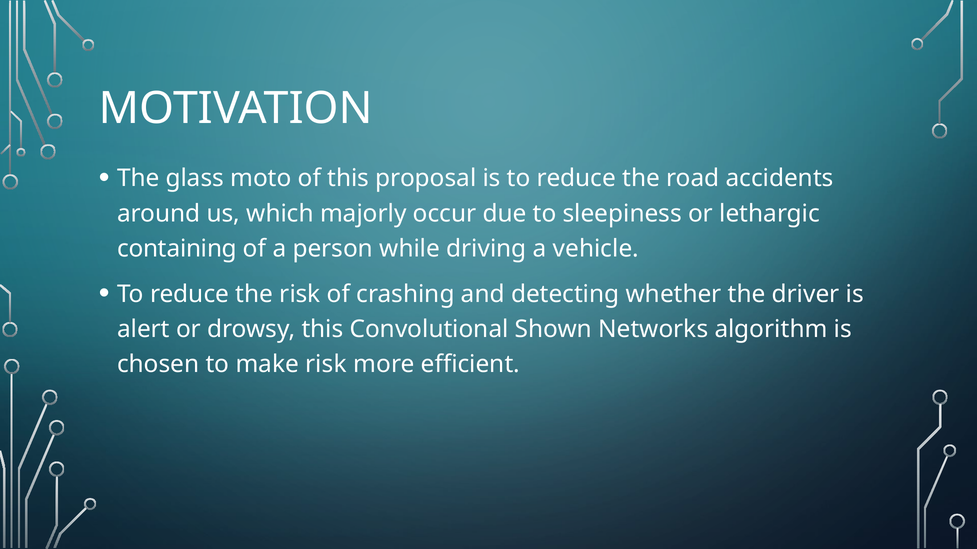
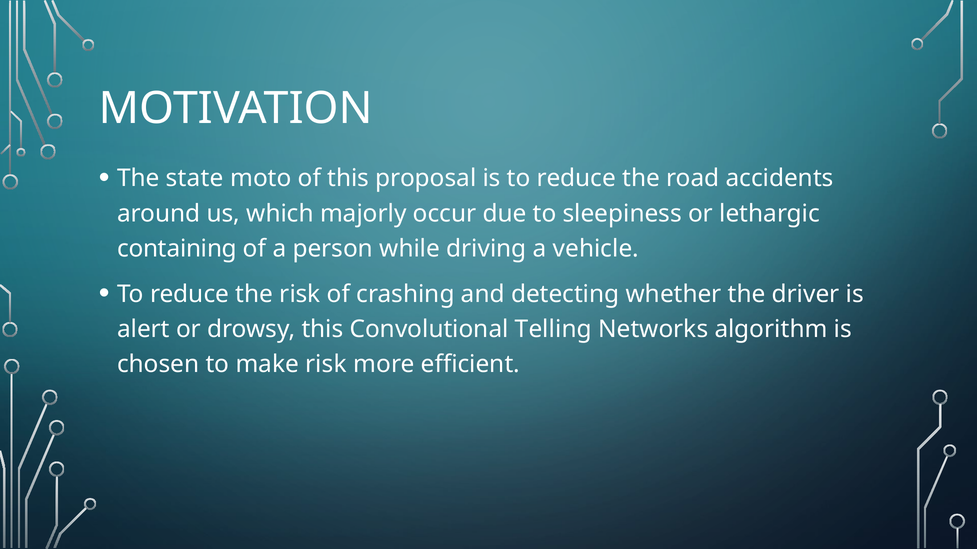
glass: glass -> state (195, 179)
Shown: Shown -> Telling (553, 329)
